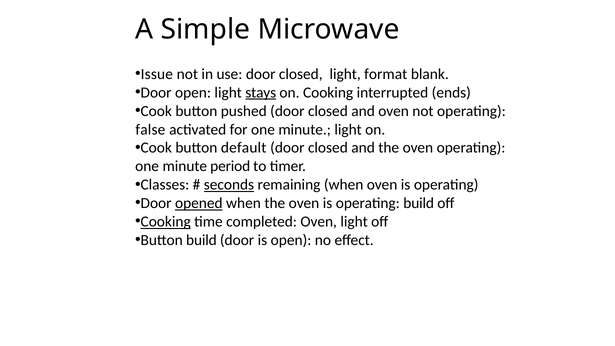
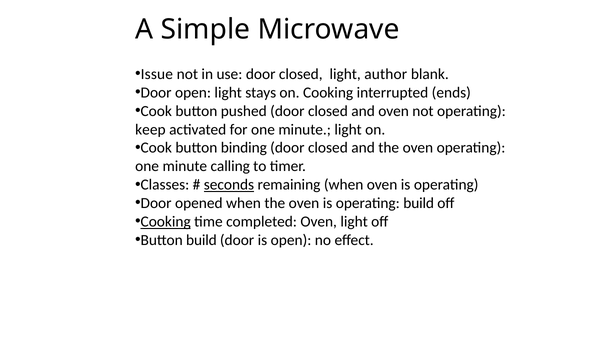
format: format -> author (386, 74)
stays underline: present -> none (261, 93)
false: false -> keep (150, 129)
default: default -> binding (244, 148)
period: period -> calling (230, 166)
opened underline: present -> none (199, 203)
